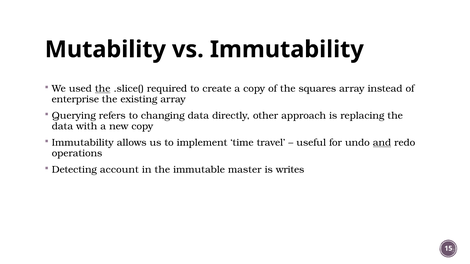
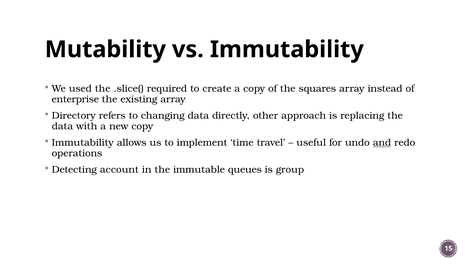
the underline: present -> none (103, 89)
Querying: Querying -> Directory (74, 116)
master: master -> queues (245, 170)
writes: writes -> group (290, 170)
